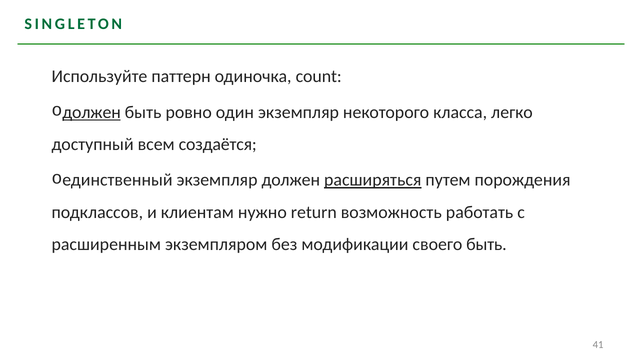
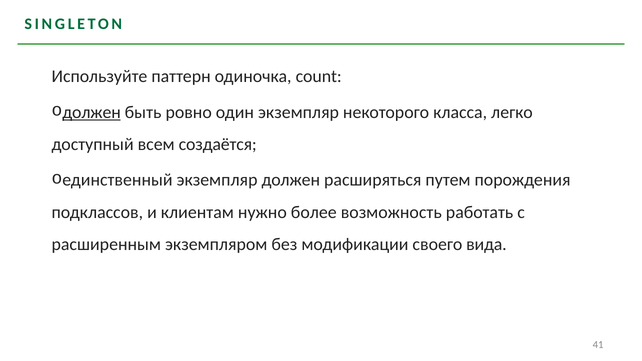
расширяться underline: present -> none (373, 180)
return: return -> более (314, 212)
своего быть: быть -> вида (486, 244)
